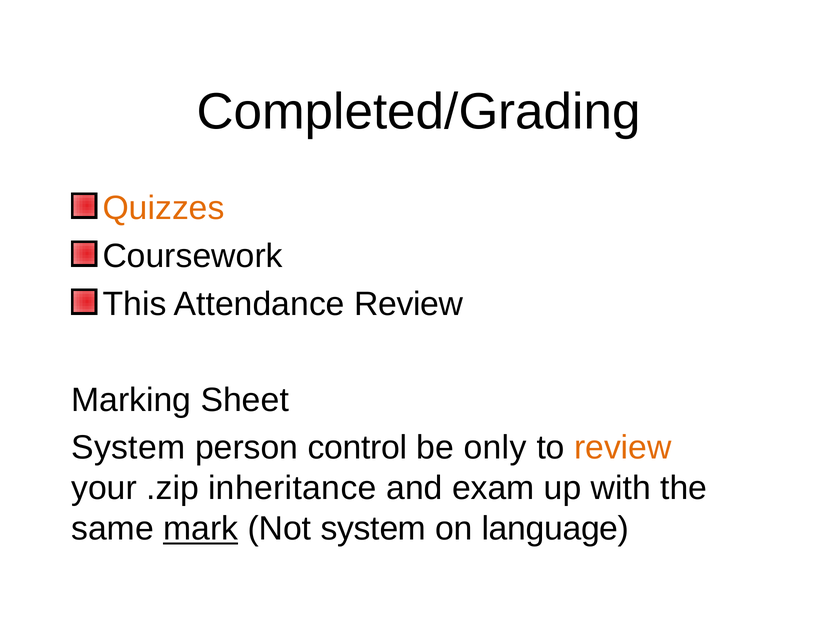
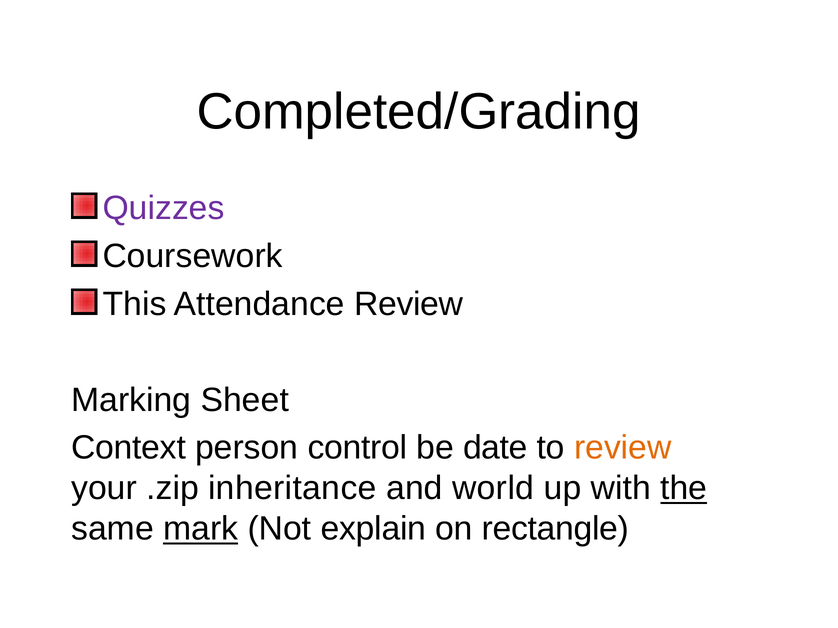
Quizzes colour: orange -> purple (164, 208)
System: System -> Context (129, 448)
only: only -> date (495, 448)
exam: exam -> world (493, 489)
the underline: none -> present (684, 489)
Not system: system -> explain (373, 529)
language: language -> rectangle (555, 529)
